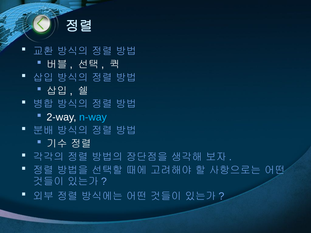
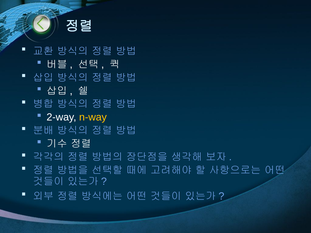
n-way colour: light blue -> yellow (93, 117)
